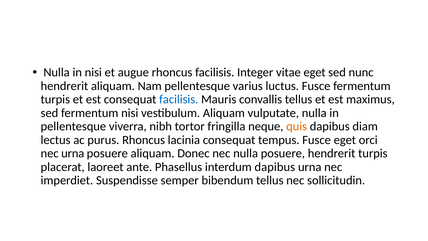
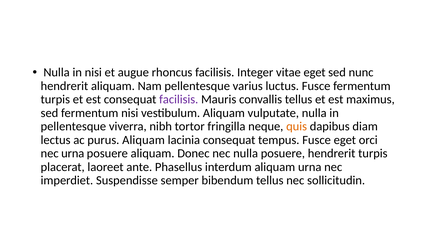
facilisis colour: blue -> purple (179, 99)
purus Rhoncus: Rhoncus -> Aliquam (144, 140)
interdum dapibus: dapibus -> aliquam (275, 167)
